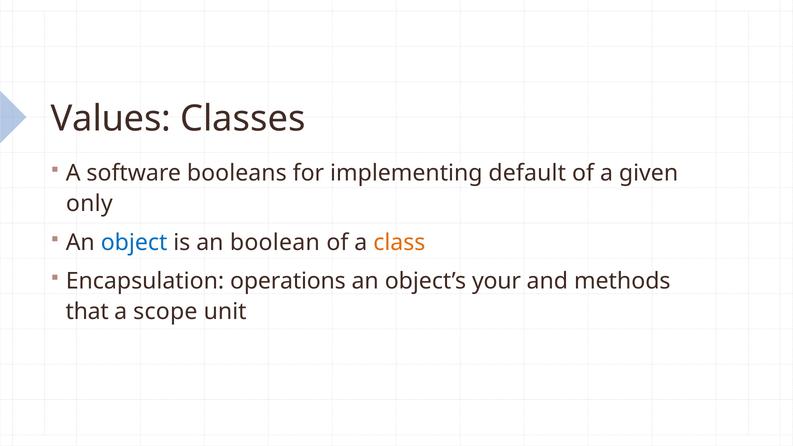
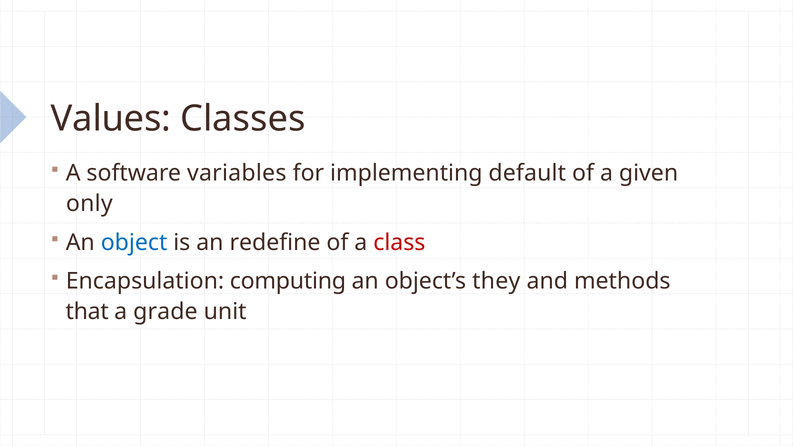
booleans: booleans -> variables (237, 173)
boolean: boolean -> redefine (275, 243)
class colour: orange -> red (399, 243)
operations: operations -> computing (288, 281)
your: your -> they (496, 281)
scope: scope -> grade (165, 312)
